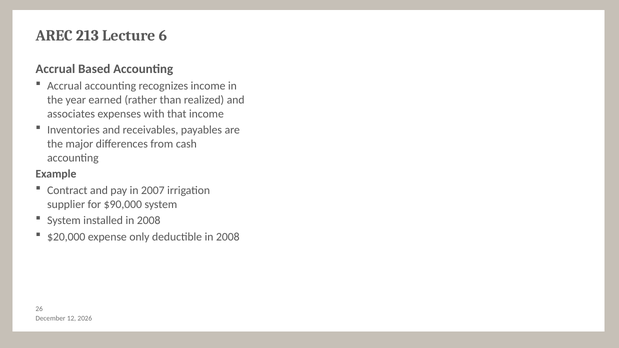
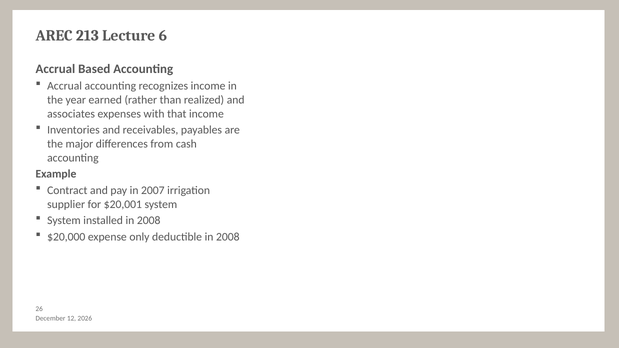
$90,000: $90,000 -> $20,001 (123, 204)
